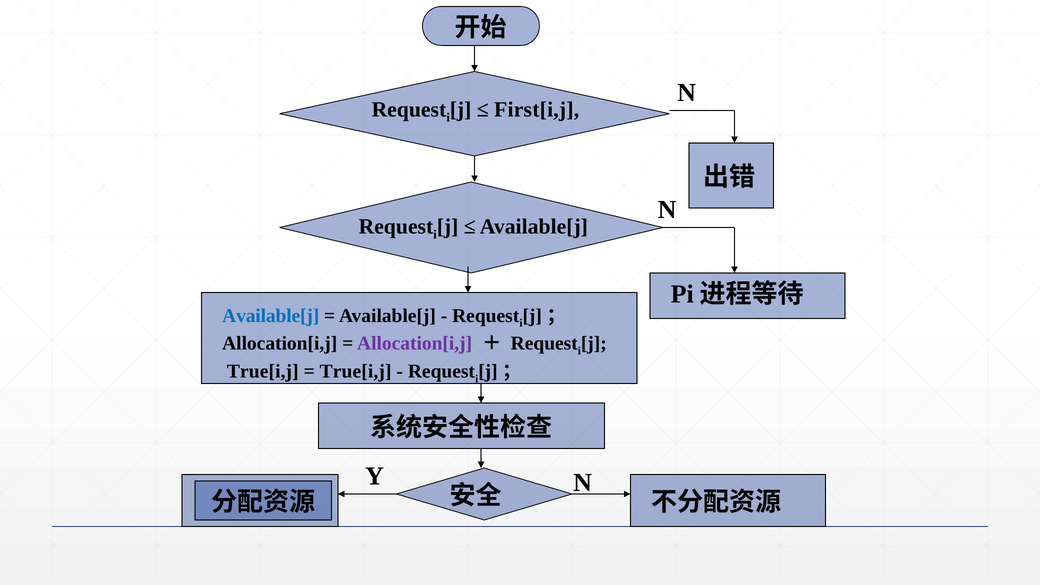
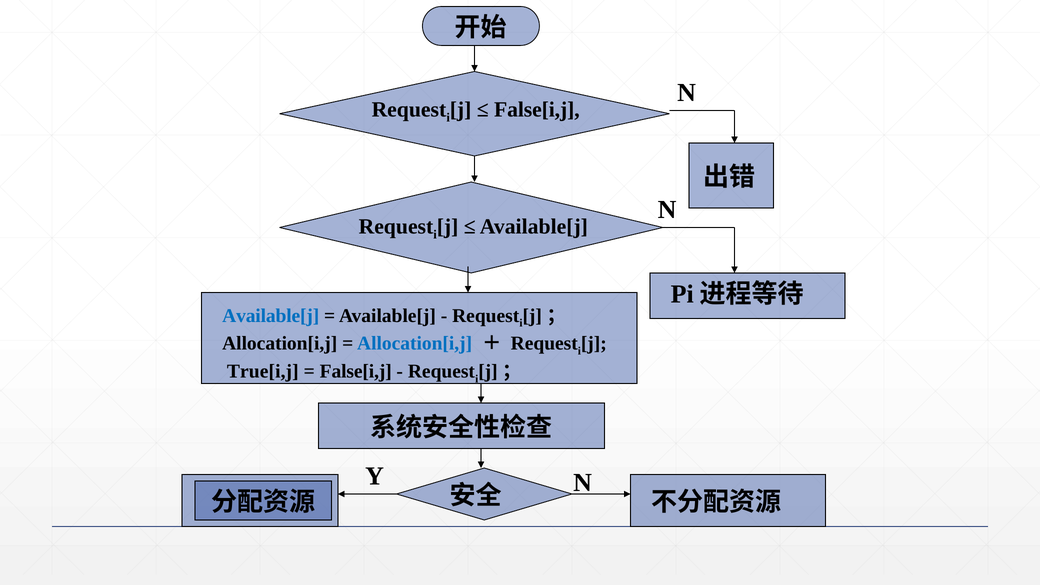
First[i,j: First[i,j -> False[i,j (537, 109)
Allocation[i,j colour: purple -> blue (415, 343)
True[i,j: True[i,j -> False[i,j (356, 371)
